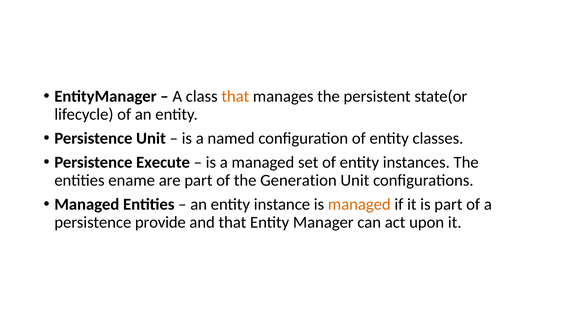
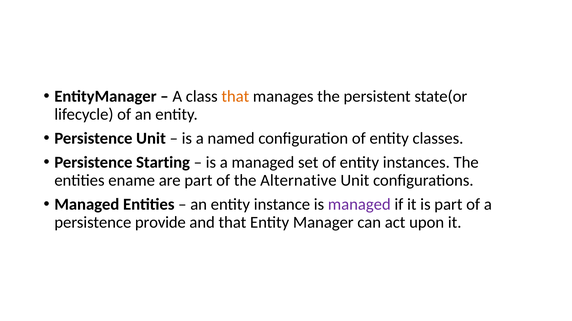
Execute: Execute -> Starting (163, 163)
Generation: Generation -> Alternative (298, 181)
managed colour: orange -> purple (359, 205)
